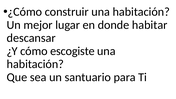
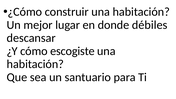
habitar: habitar -> débiles (150, 25)
